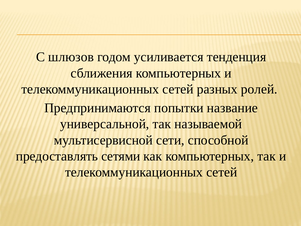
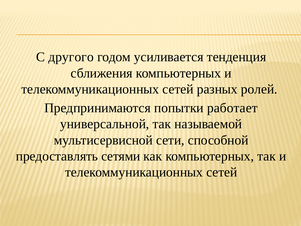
шлюзов: шлюзов -> другого (71, 57)
название: название -> работает (232, 108)
